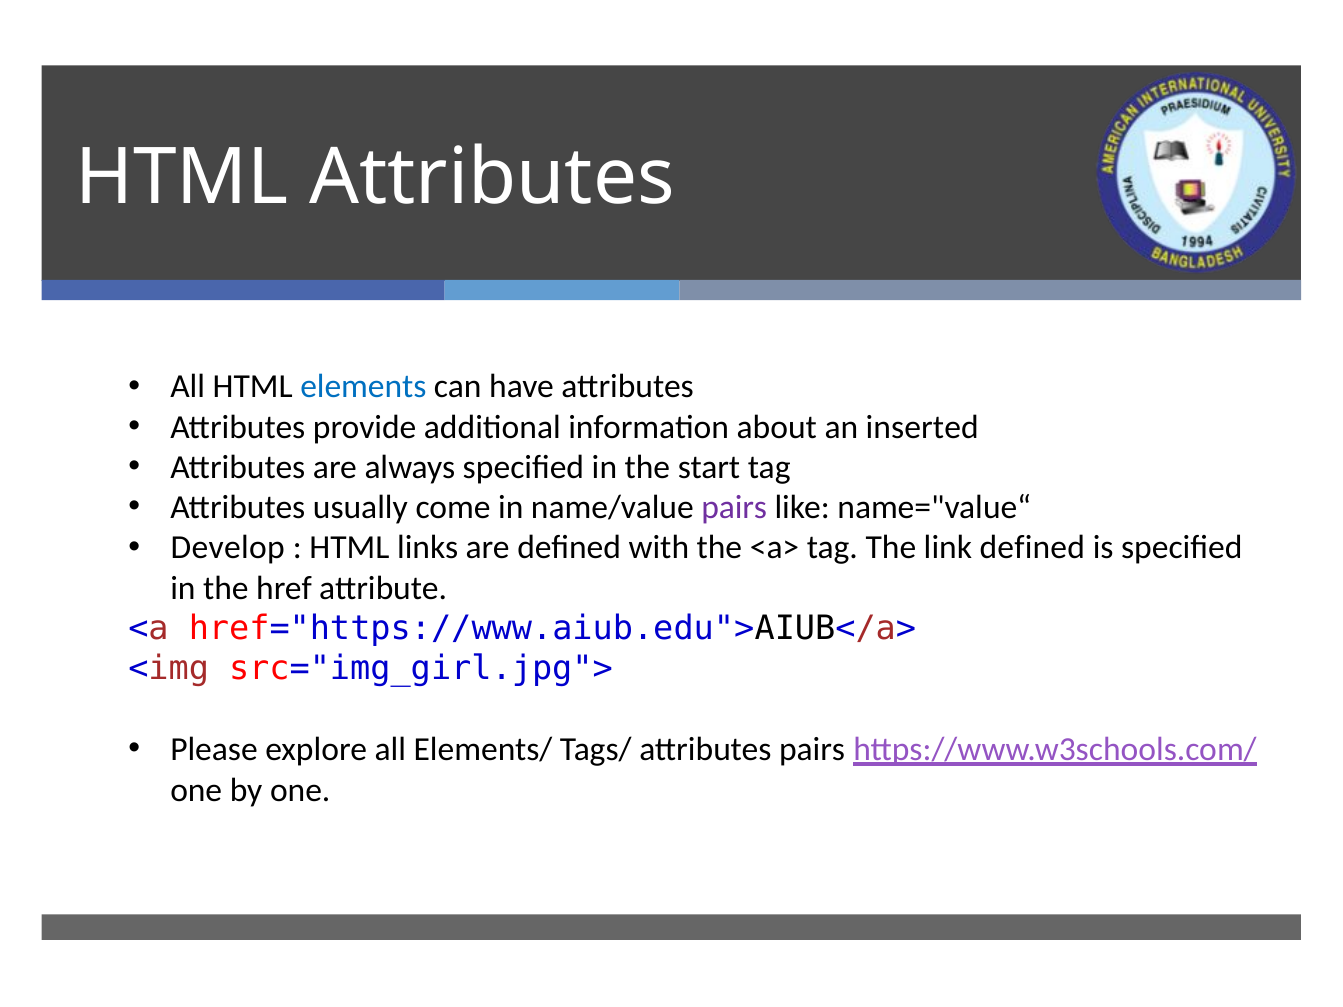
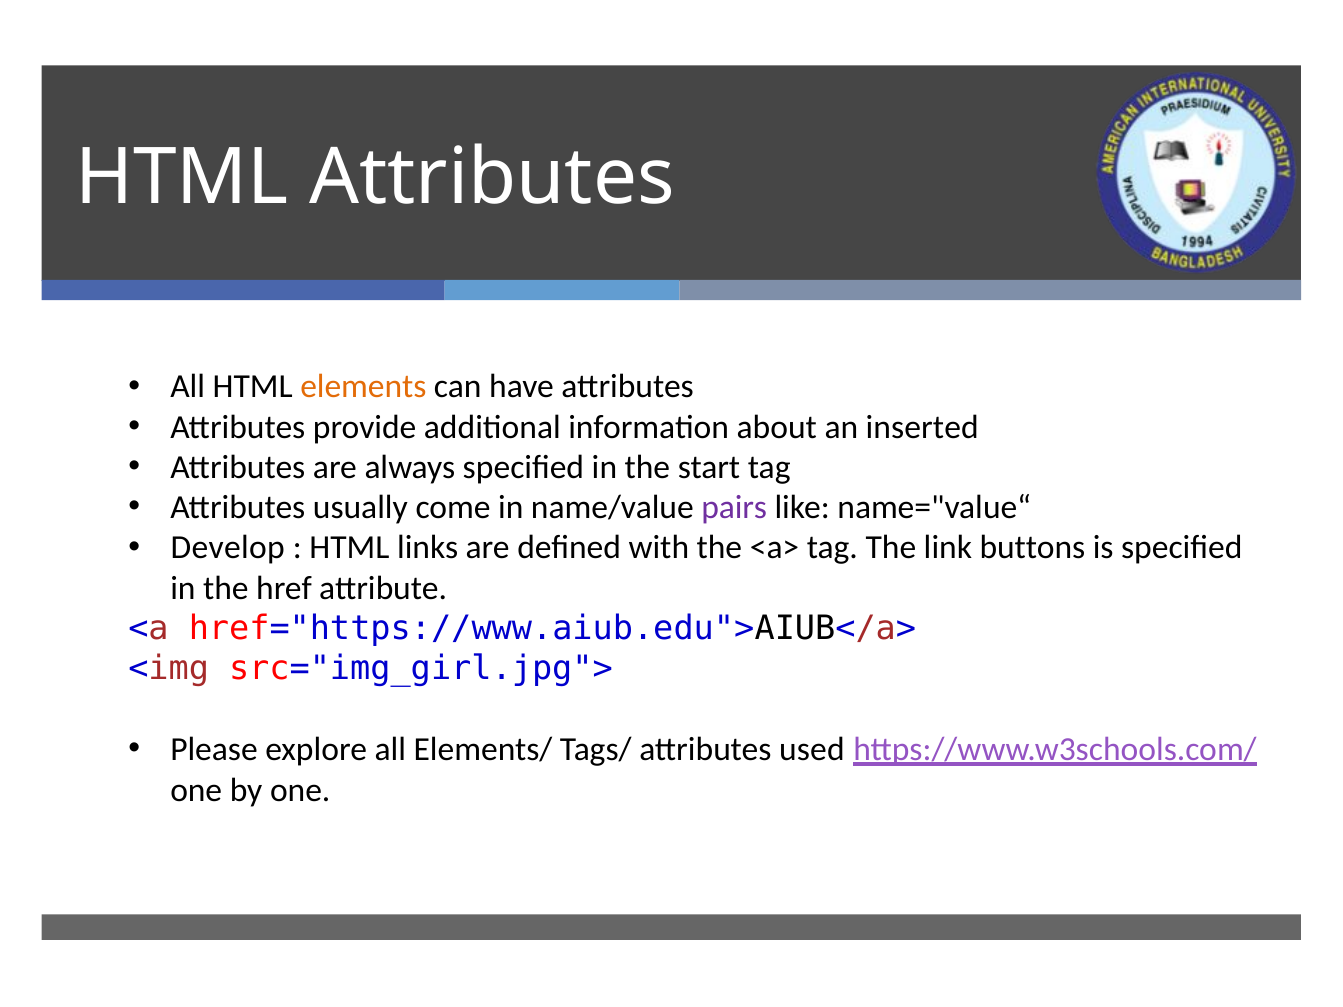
elements colour: blue -> orange (363, 387)
link defined: defined -> buttons (1032, 548)
attributes pairs: pairs -> used (812, 749)
